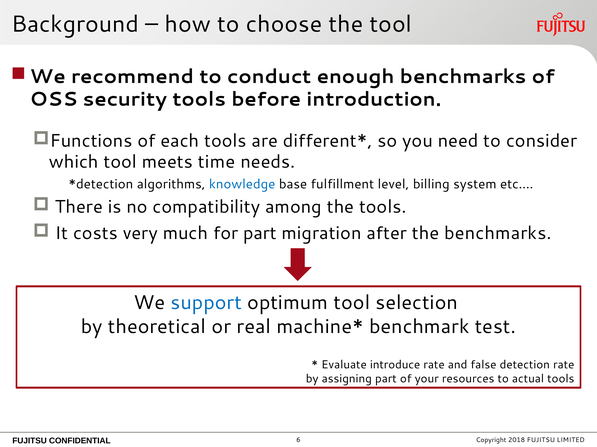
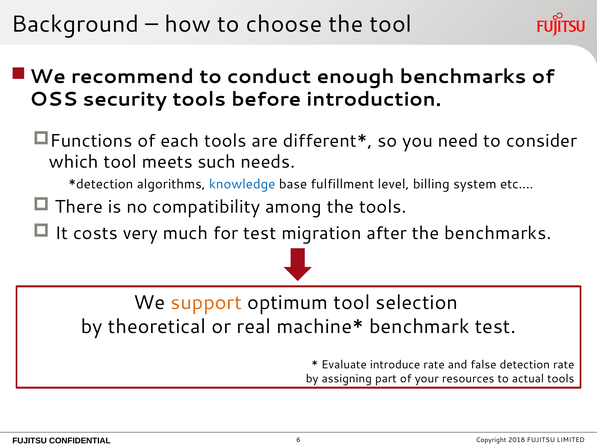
time: time -> such (217, 162)
for part: part -> test (260, 234)
support colour: blue -> orange (206, 303)
